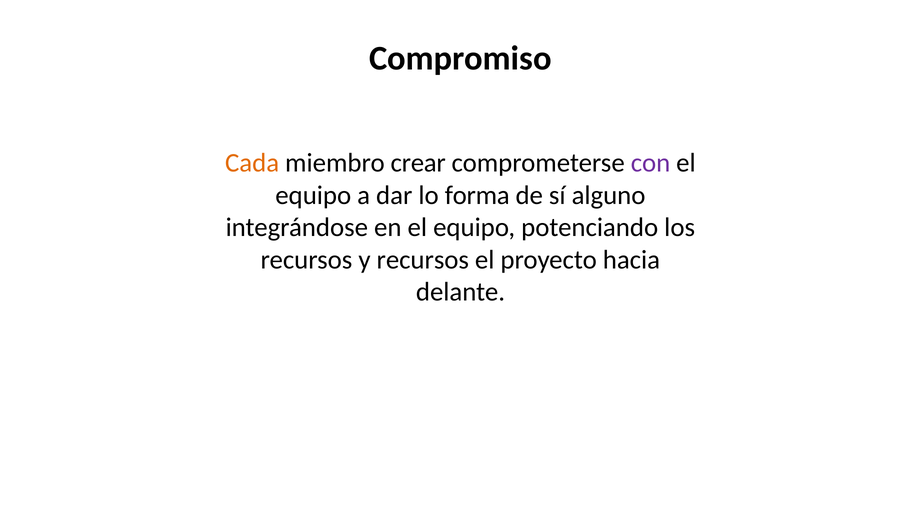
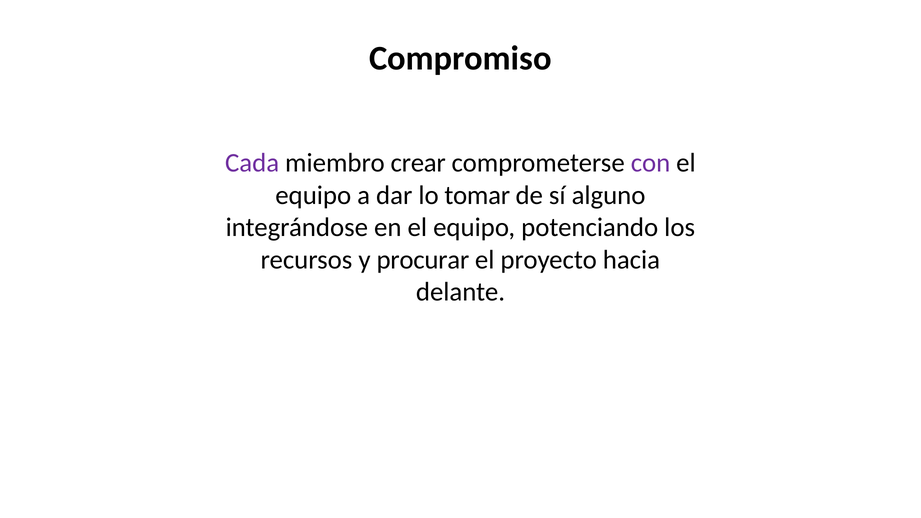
Cada colour: orange -> purple (252, 163)
forma: forma -> tomar (477, 195)
y recursos: recursos -> procurar (423, 260)
